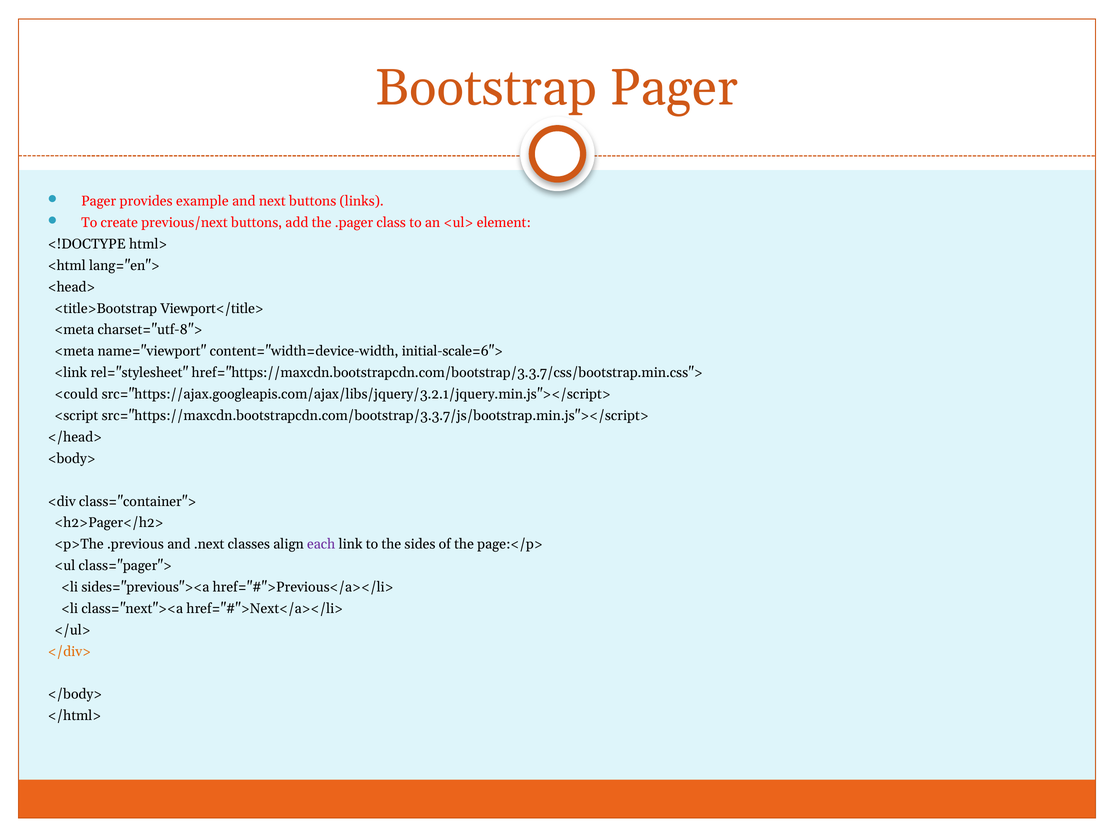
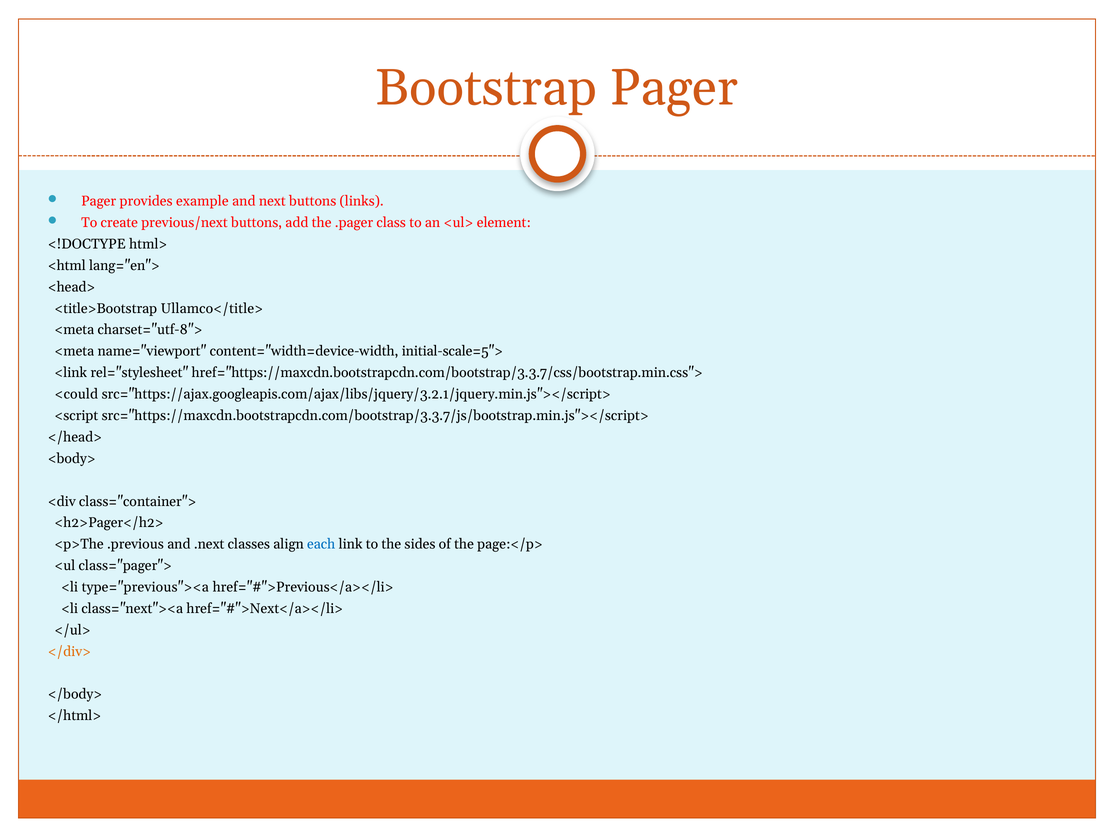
Viewport</title>: Viewport</title> -> Ullamco</title> (212, 308)
initial-scale=6">: initial-scale=6"> -> initial-scale=5"> (452, 351)
each colour: purple -> blue (321, 544)
sides="previous"><a: sides="previous"><a -> type="previous"><a (145, 587)
